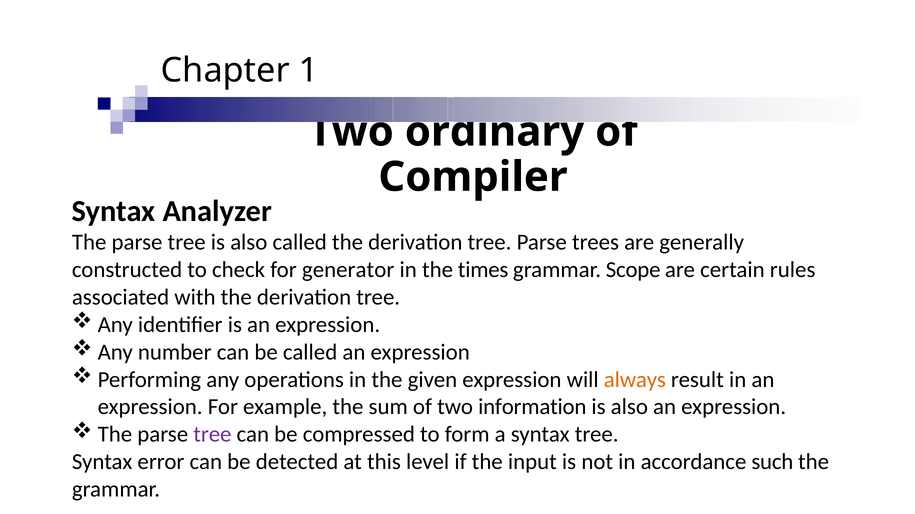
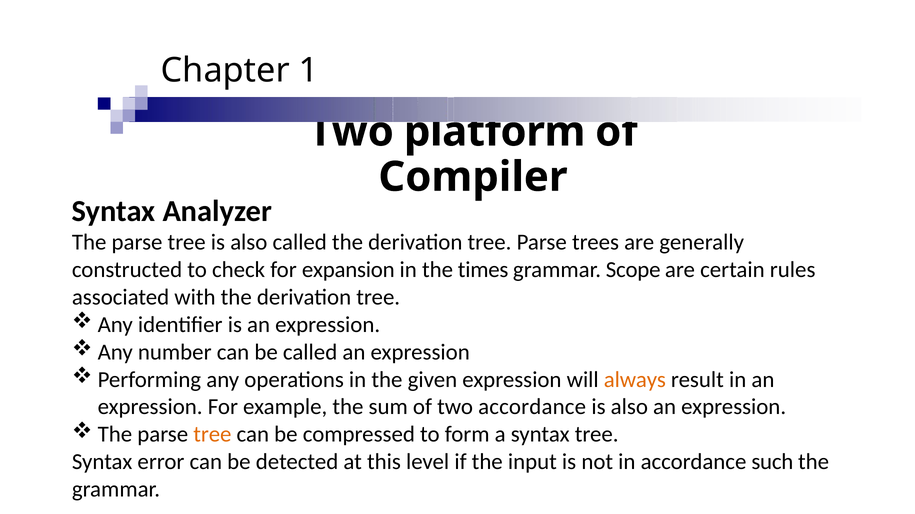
ordinary: ordinary -> platform (495, 132)
generator: generator -> expansion (348, 270)
two information: information -> accordance (532, 407)
tree colour: purple -> orange (212, 435)
